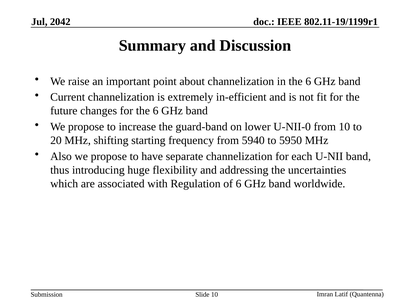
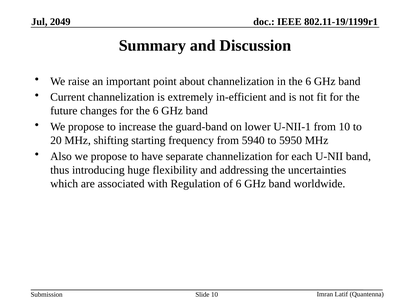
2042: 2042 -> 2049 (60, 22)
U-NII-0: U-NII-0 -> U-NII-1 (292, 127)
